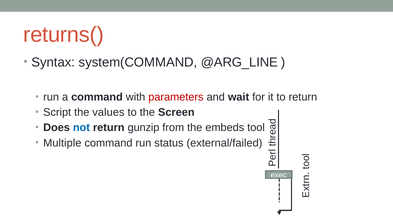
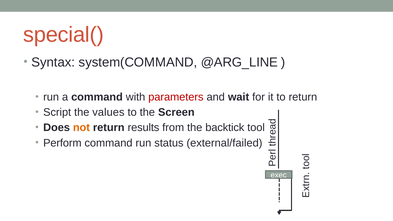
returns(: returns( -> special( (64, 35)
not colour: blue -> orange (81, 128)
gunzip: gunzip -> results (143, 128)
embeds: embeds -> backtick (225, 128)
Multiple: Multiple -> Perform (62, 143)
